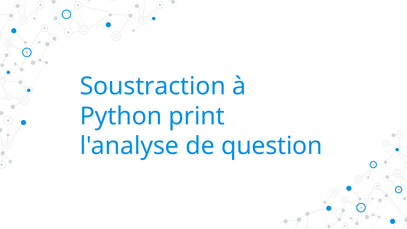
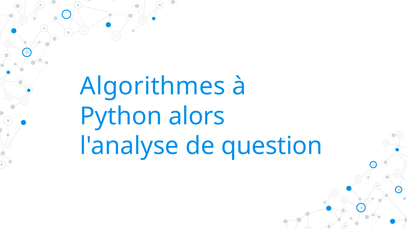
Soustraction: Soustraction -> Algorithmes (153, 86)
print: print -> alors (197, 116)
